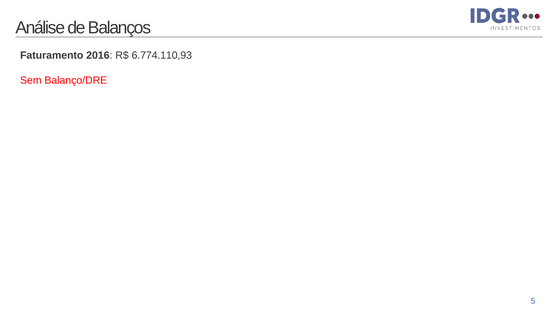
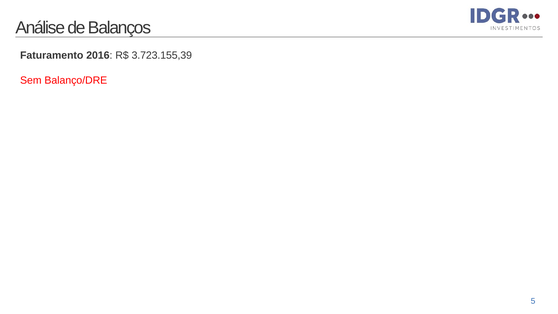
6.774.110,93: 6.774.110,93 -> 3.723.155,39 (162, 55)
